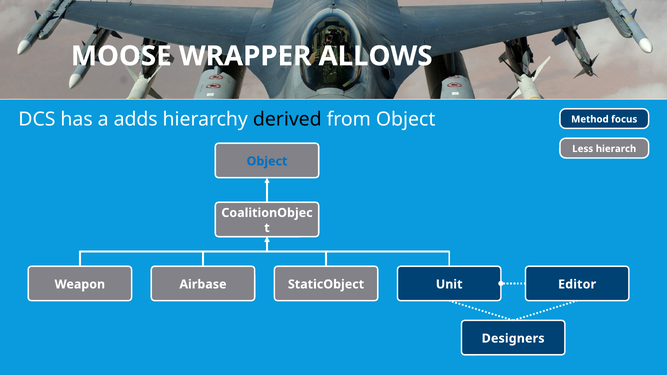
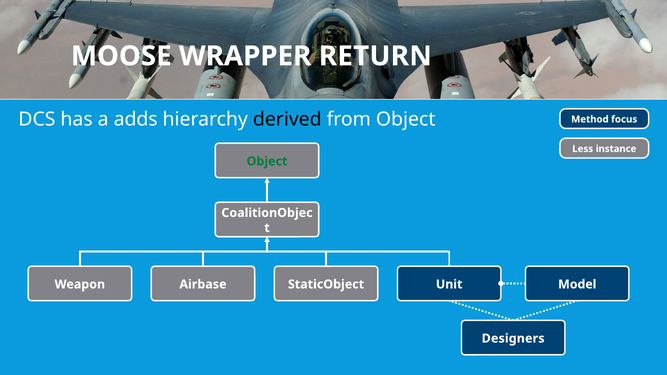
ALLOWS: ALLOWS -> RETURN (375, 56)
hierarch: hierarch -> instance (616, 149)
Object colour: blue -> green (267, 161)
Editor: Editor -> Model (577, 284)
